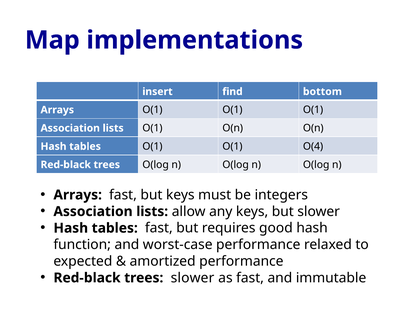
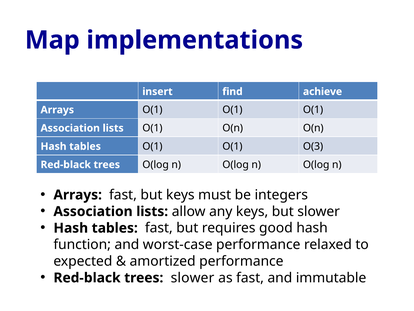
bottom: bottom -> achieve (323, 91)
O(4: O(4 -> O(3 (313, 146)
